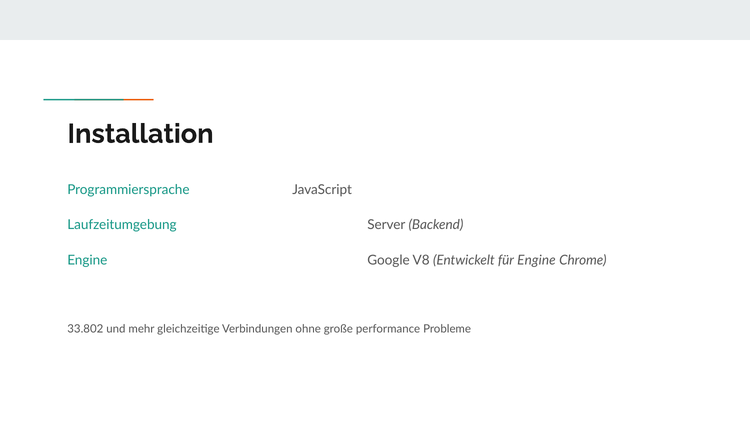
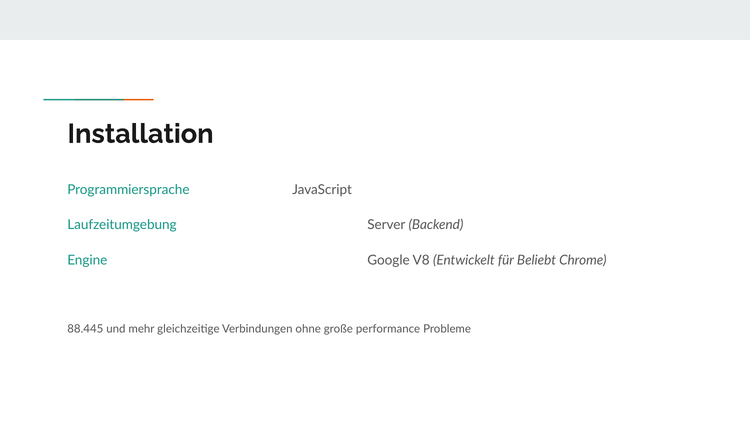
für Engine: Engine -> Beliebt (537, 260)
33.802: 33.802 -> 88.445 (85, 329)
